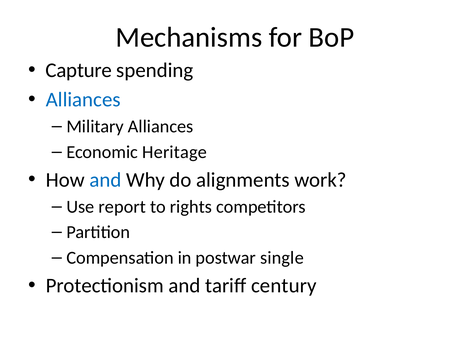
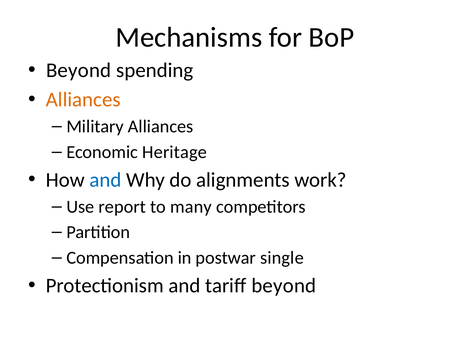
Capture: Capture -> Beyond (79, 70)
Alliances colour: blue -> orange (83, 100)
rights: rights -> many (191, 207)
tariff century: century -> beyond (284, 286)
